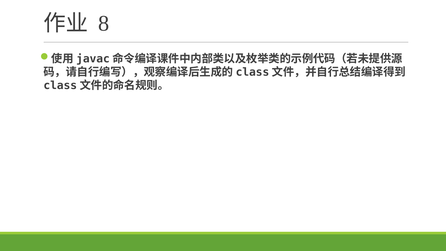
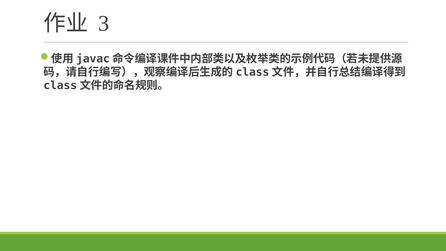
8: 8 -> 3 (104, 23)
